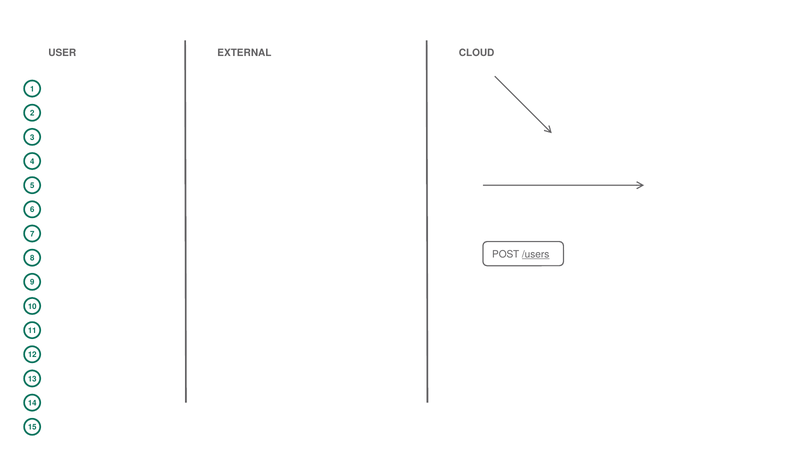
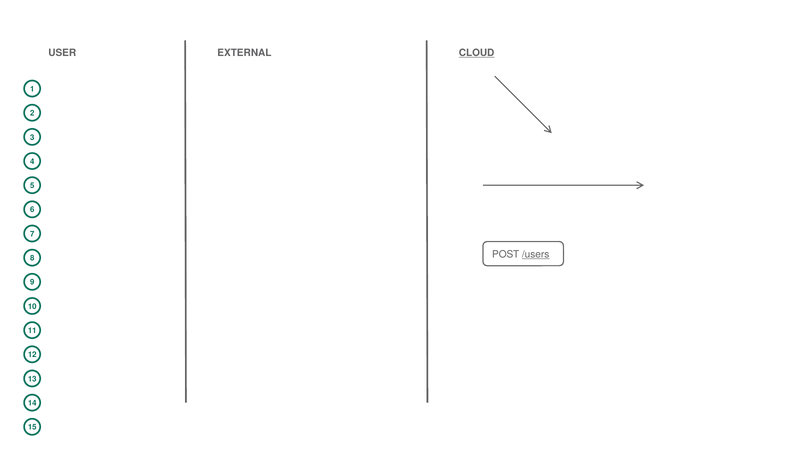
CLOUD underline: none -> present (477, 53)
